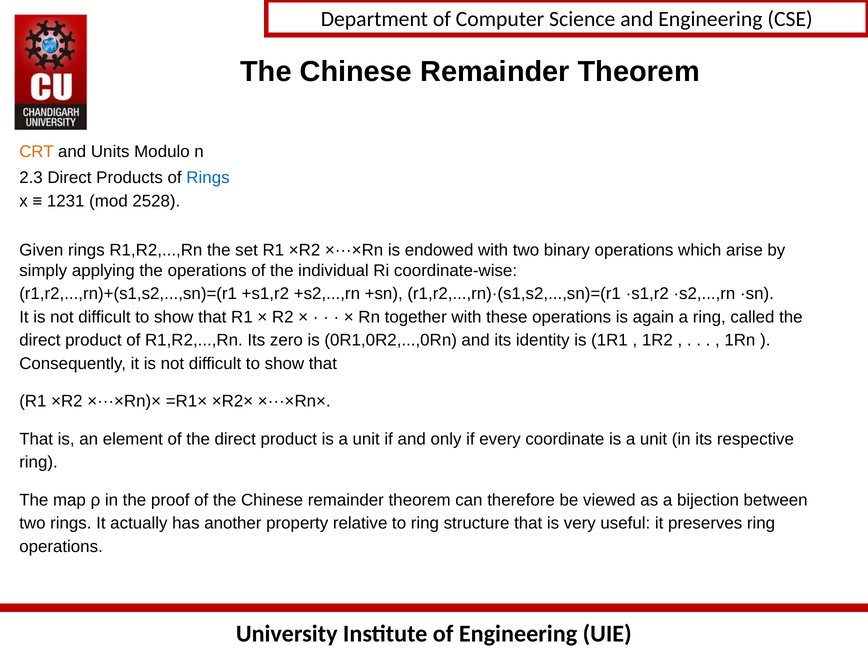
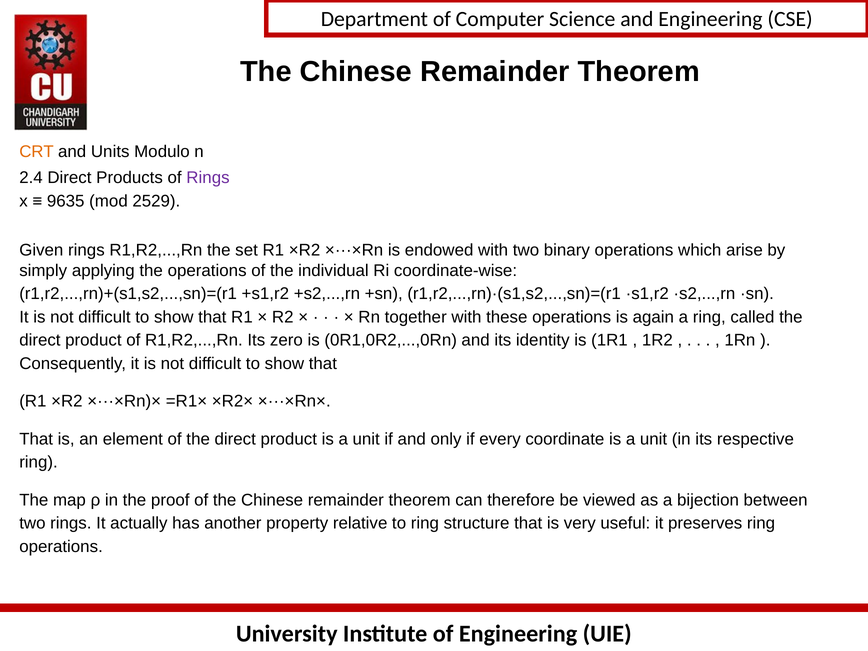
2.3: 2.3 -> 2.4 (31, 178)
Rings colour: blue -> purple (208, 178)
1231: 1231 -> 9635 (66, 201)
2528: 2528 -> 2529 (156, 201)
